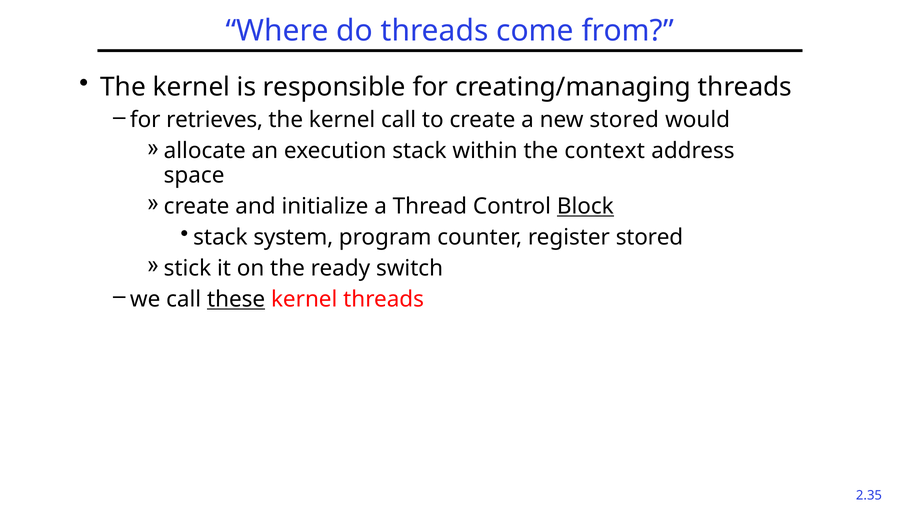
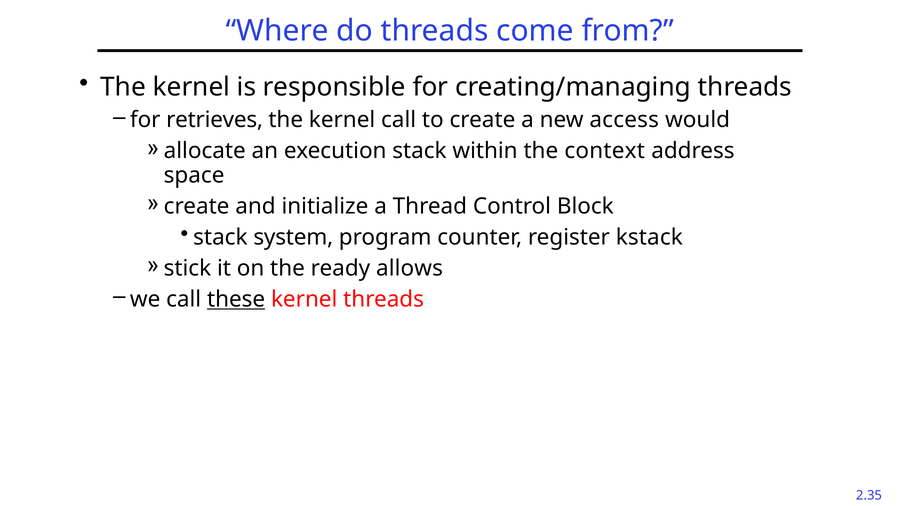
new stored: stored -> access (624, 120)
Block underline: present -> none (585, 206)
register stored: stored -> kstack (649, 237)
switch: switch -> allows (409, 268)
